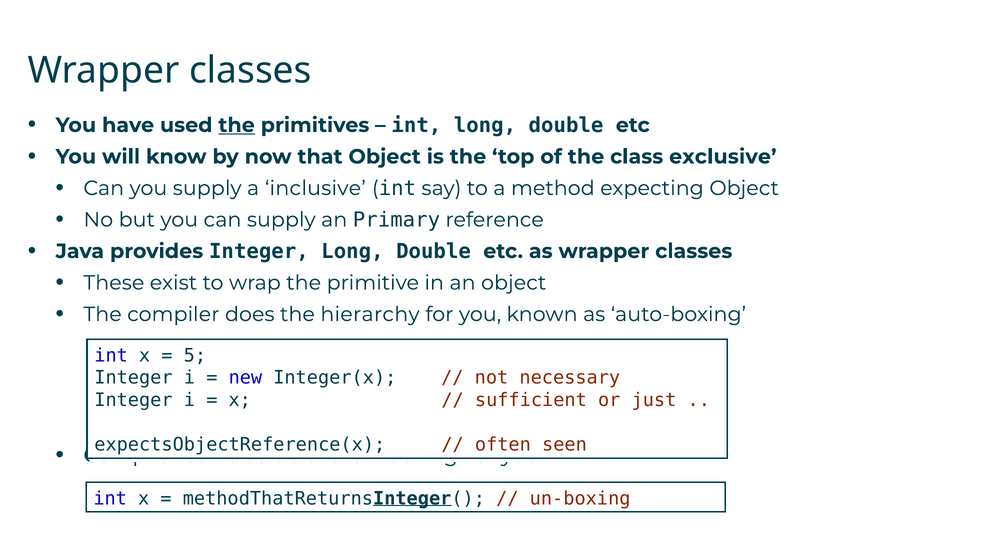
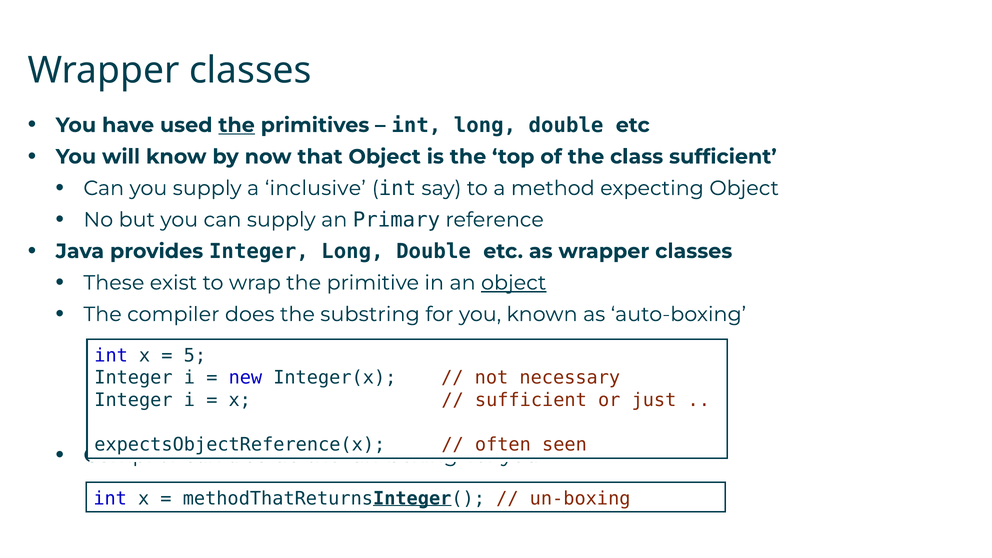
class exclusive: exclusive -> sufficient (723, 157)
object underline: none -> present (514, 283)
hierarchy: hierarchy -> substring (370, 314)
